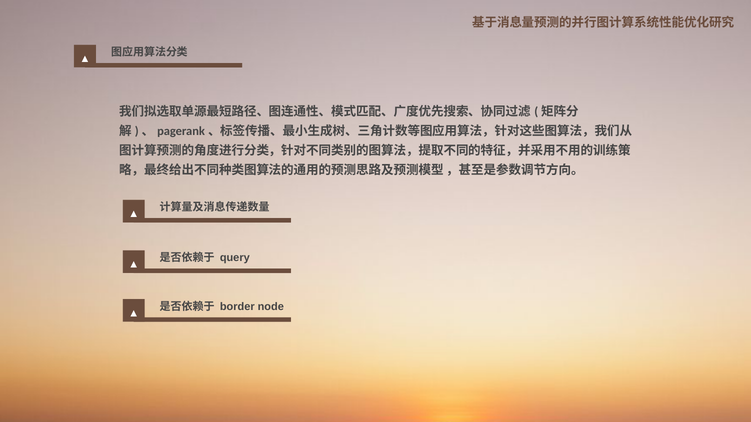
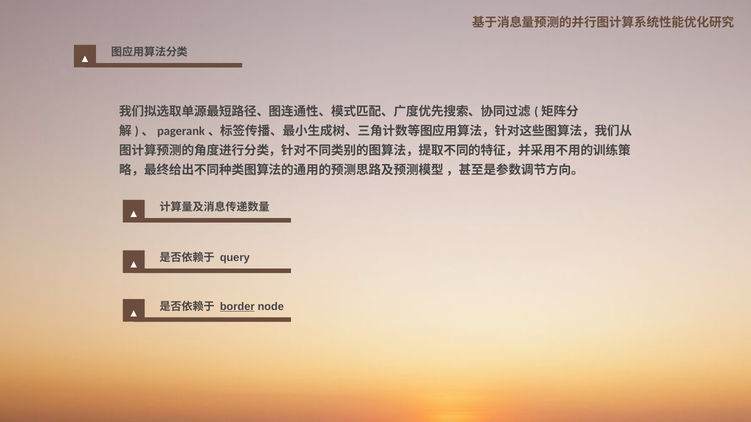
border underline: none -> present (237, 307)
